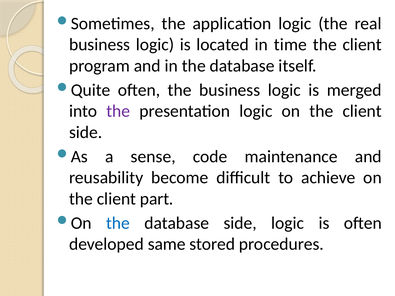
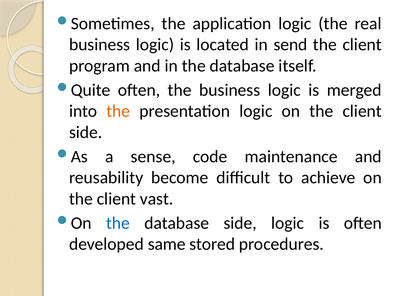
time: time -> send (290, 45)
the colour: purple -> orange (118, 111)
part: part -> vast (157, 199)
